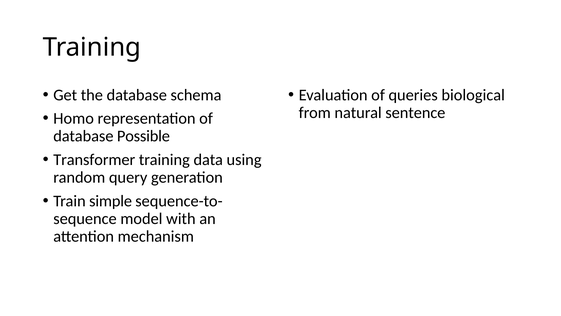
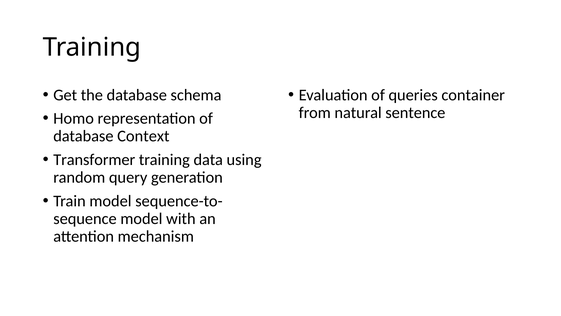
biological: biological -> container (473, 95)
Possible: Possible -> Context (143, 136)
Train simple: simple -> model (110, 201)
